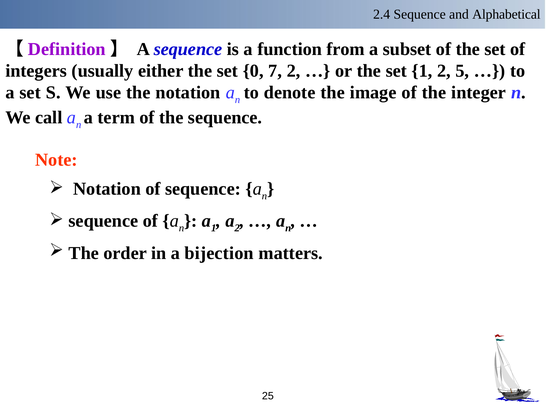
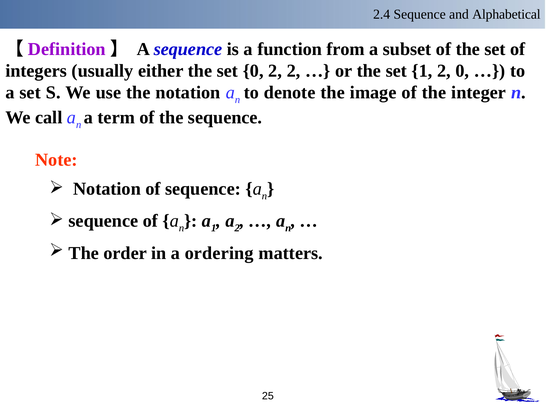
0 7: 7 -> 2 (275, 71)
2 5: 5 -> 0 (462, 71)
bijection: bijection -> ordering (219, 253)
